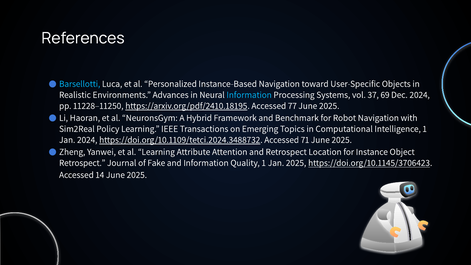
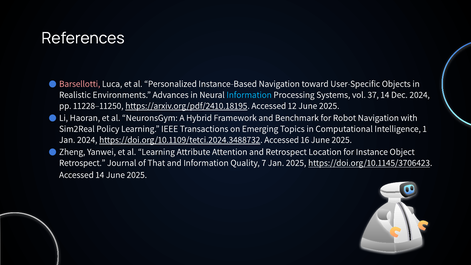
Barsellotti colour: light blue -> pink (80, 84)
37 69: 69 -> 14 (385, 95)
77: 77 -> 12 (292, 106)
71: 71 -> 16 (305, 140)
Fake: Fake -> That (156, 163)
Quality 1: 1 -> 7 (264, 163)
